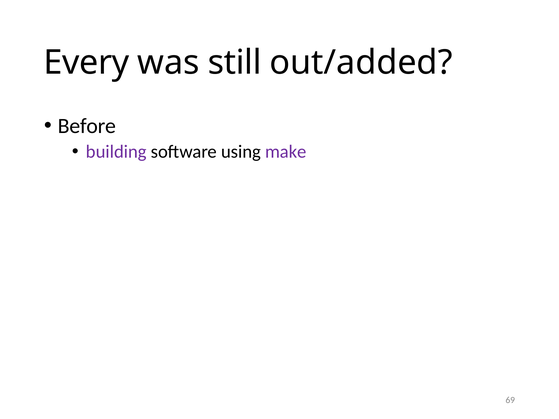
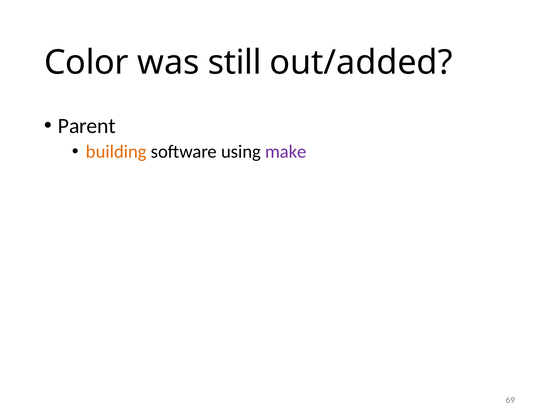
Every: Every -> Color (86, 63)
Before: Before -> Parent (87, 126)
building colour: purple -> orange (116, 152)
